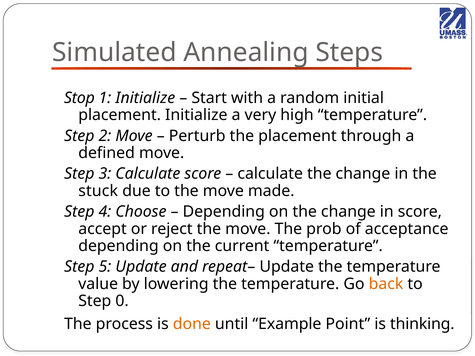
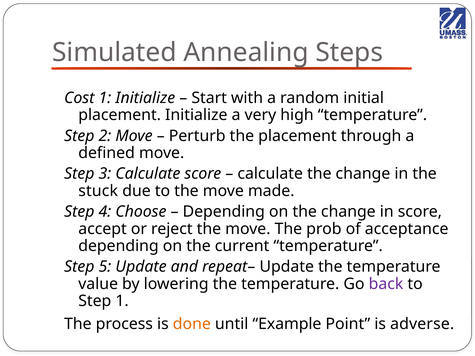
Stop: Stop -> Cost (79, 98)
back colour: orange -> purple (386, 284)
Step 0: 0 -> 1 (122, 301)
thinking: thinking -> adverse (422, 324)
